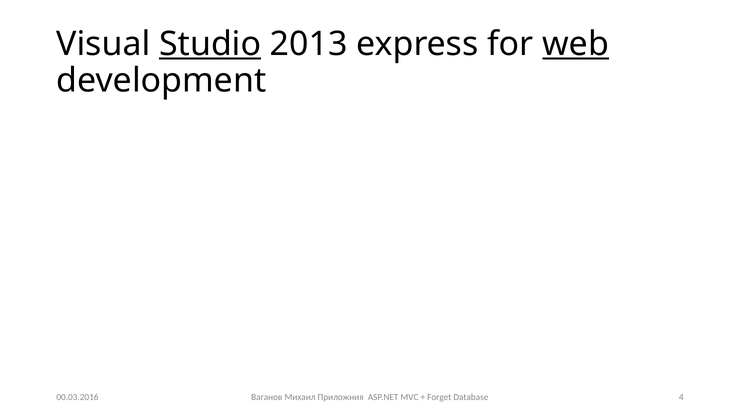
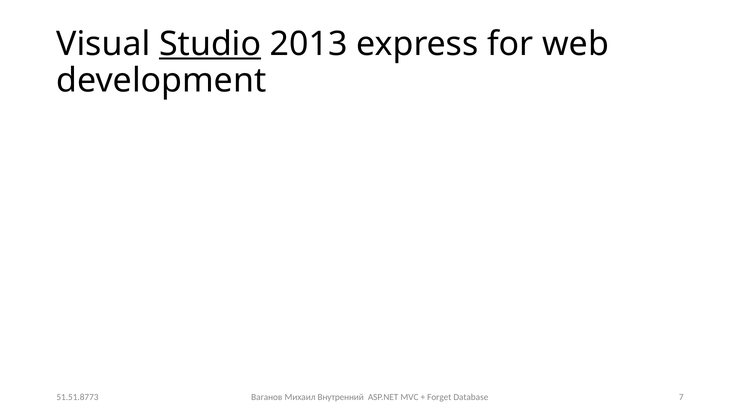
web underline: present -> none (576, 44)
Приложния: Приложния -> Внутренний (341, 397)
4: 4 -> 7 (681, 397)
00.03.2016: 00.03.2016 -> 51.51.8773 (77, 398)
